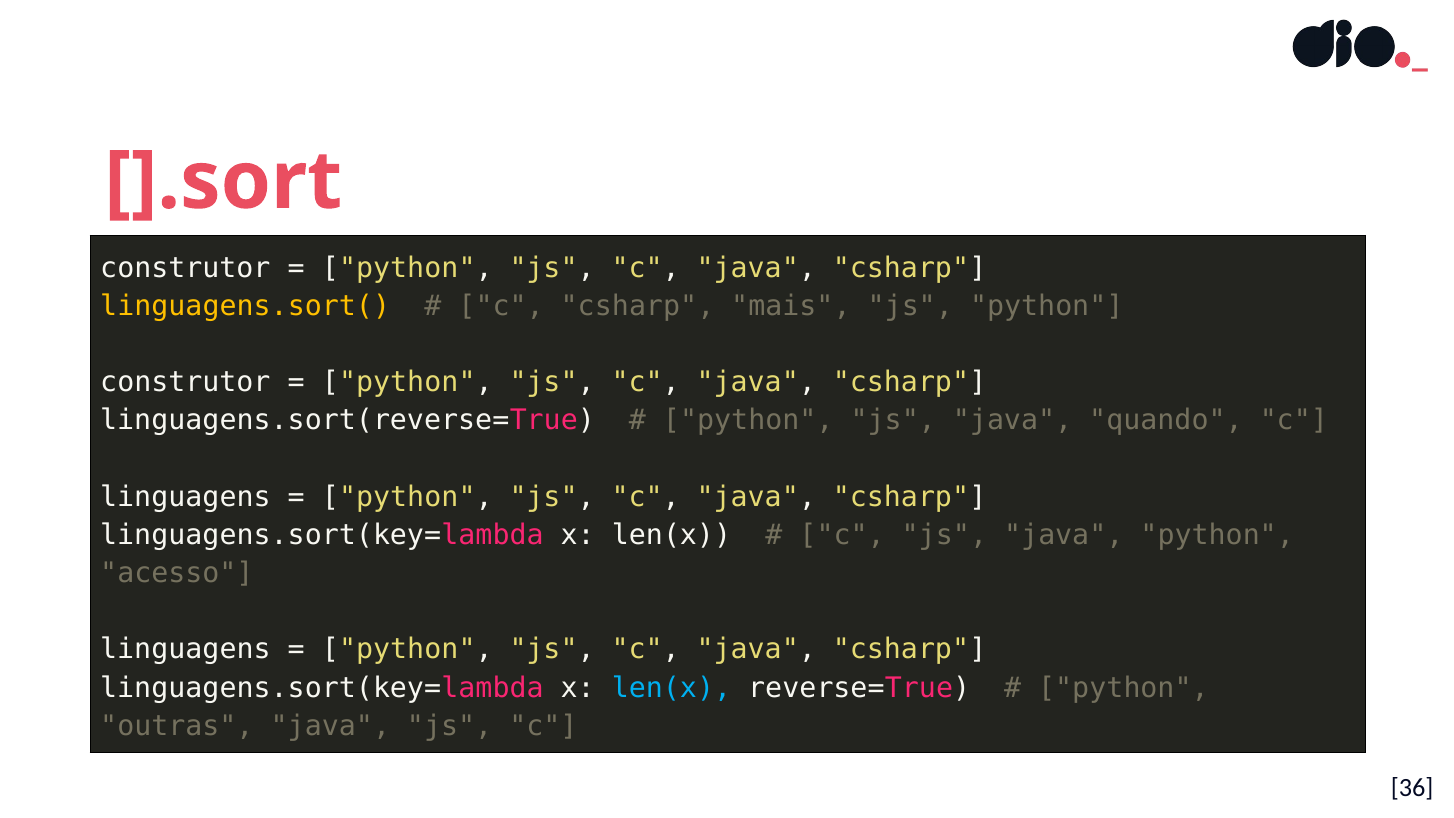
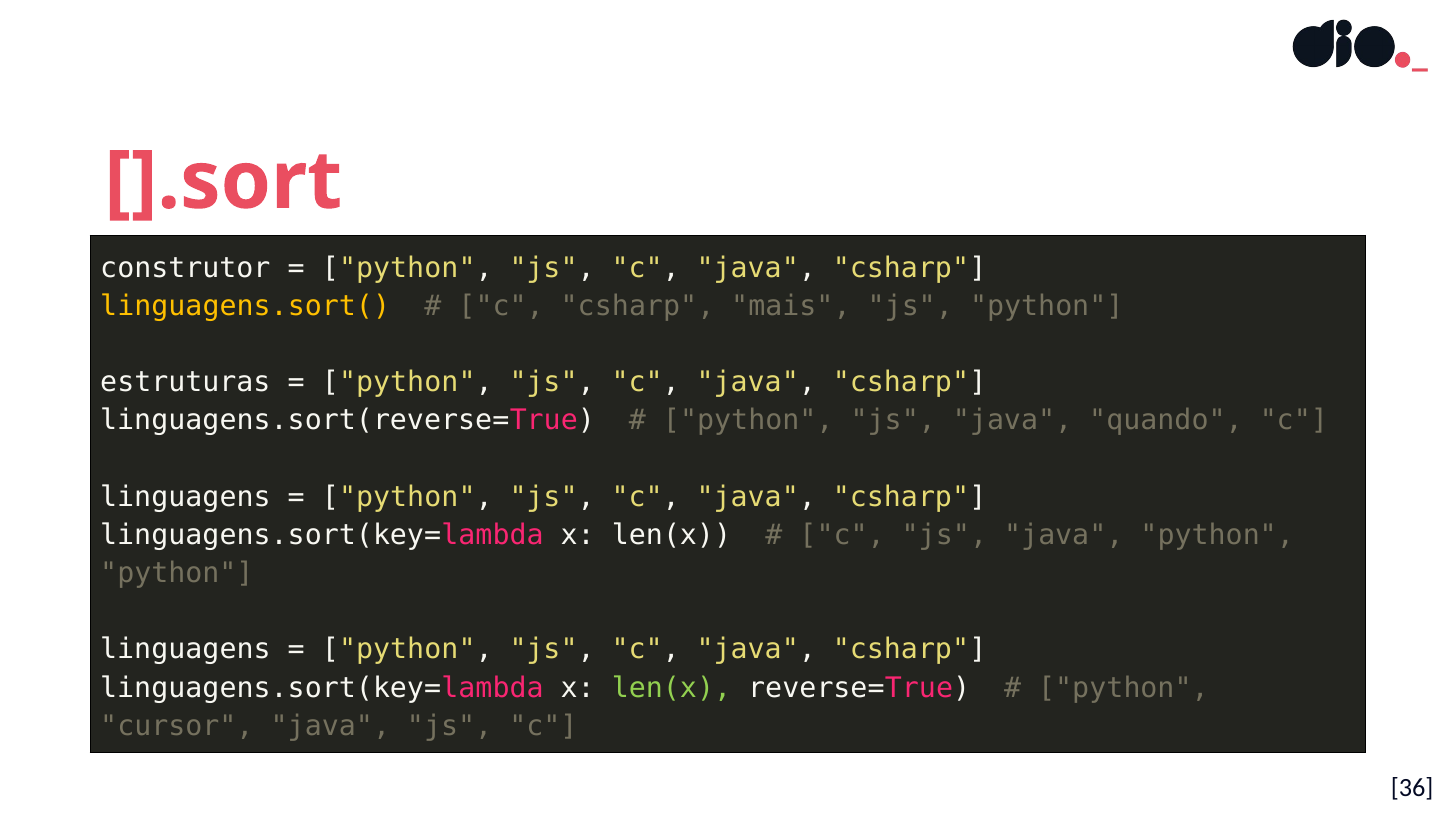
construtor: construtor -> estruturas (185, 382)
acesso: acesso -> python (177, 573)
len(x colour: light blue -> light green (671, 688)
outras: outras -> cursor (177, 726)
